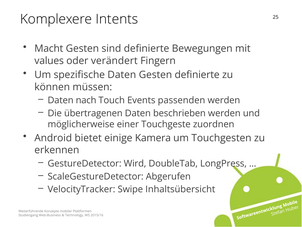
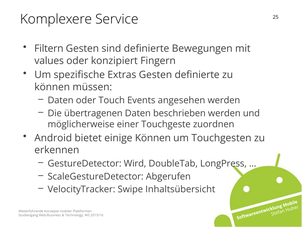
Intents: Intents -> Service (117, 19)
Macht: Macht -> Filtern (49, 49)
verändert: verändert -> konzipiert (114, 61)
spezifische Daten: Daten -> Extras (122, 75)
Daten nach: nach -> oder (86, 100)
passenden: passenden -> angesehen (181, 100)
einige Kamera: Kamera -> Können (153, 138)
